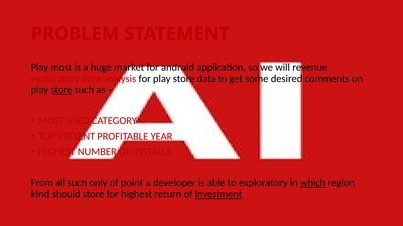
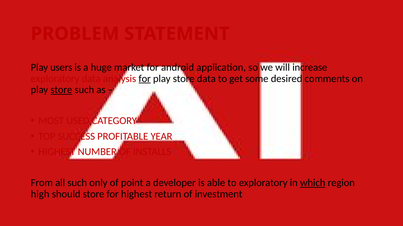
Play most: most -> users (61, 67)
revenue: revenue -> increase (310, 67)
for underline: none -> present (145, 79)
PRESENT: PRESENT -> SUCCESS (76, 137)
kind: kind -> high (40, 195)
investment underline: present -> none (219, 195)
